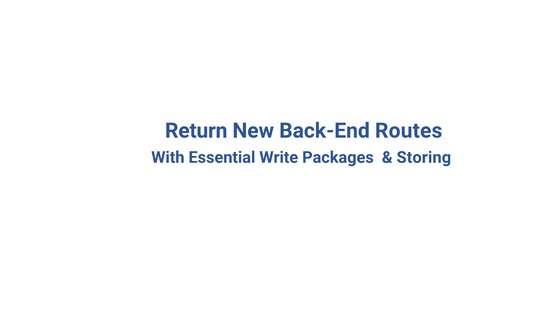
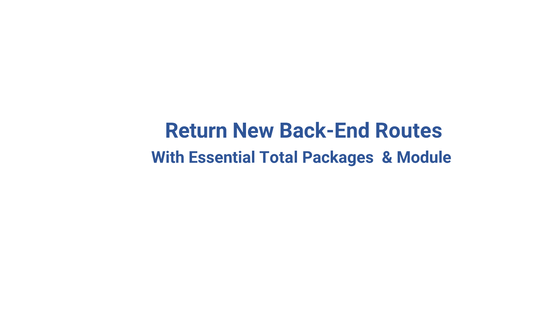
Write: Write -> Total (279, 157)
Storing: Storing -> Module (424, 157)
